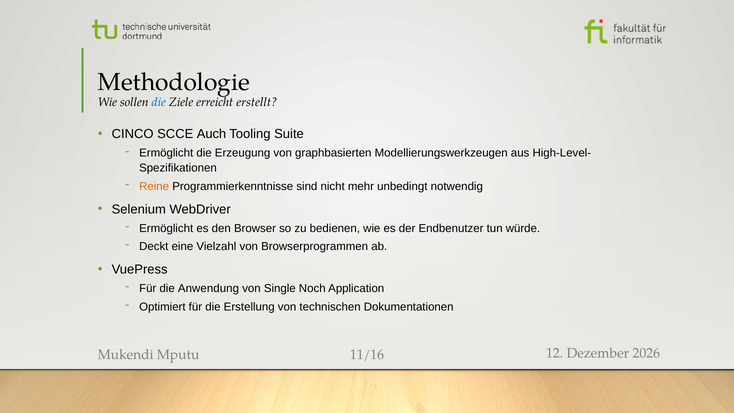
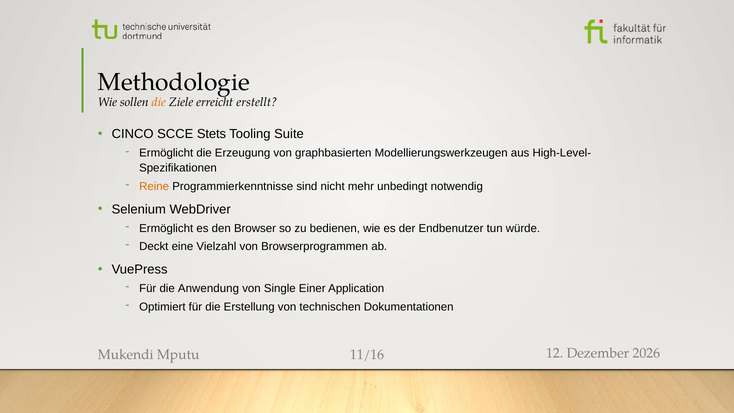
die colour: blue -> orange (159, 102)
Auch: Auch -> Stets (211, 134)
Noch: Noch -> Einer (312, 288)
